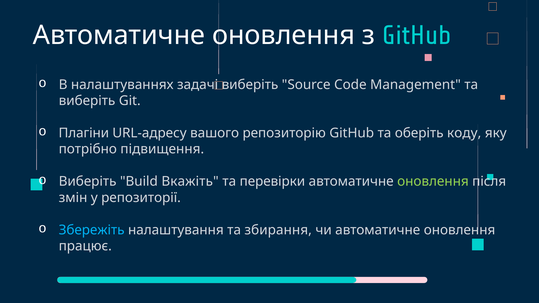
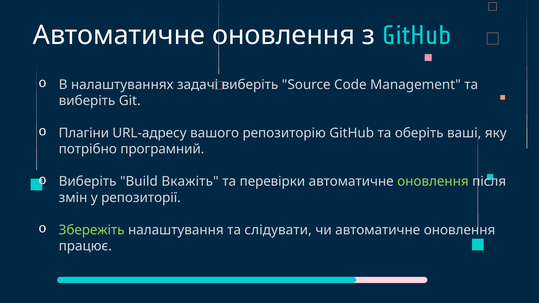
коду: коду -> ваші (464, 133)
підвищення: підвищення -> програмний (162, 149)
Збережіть colour: light blue -> light green (92, 230)
збирання: збирання -> слідувати (278, 230)
